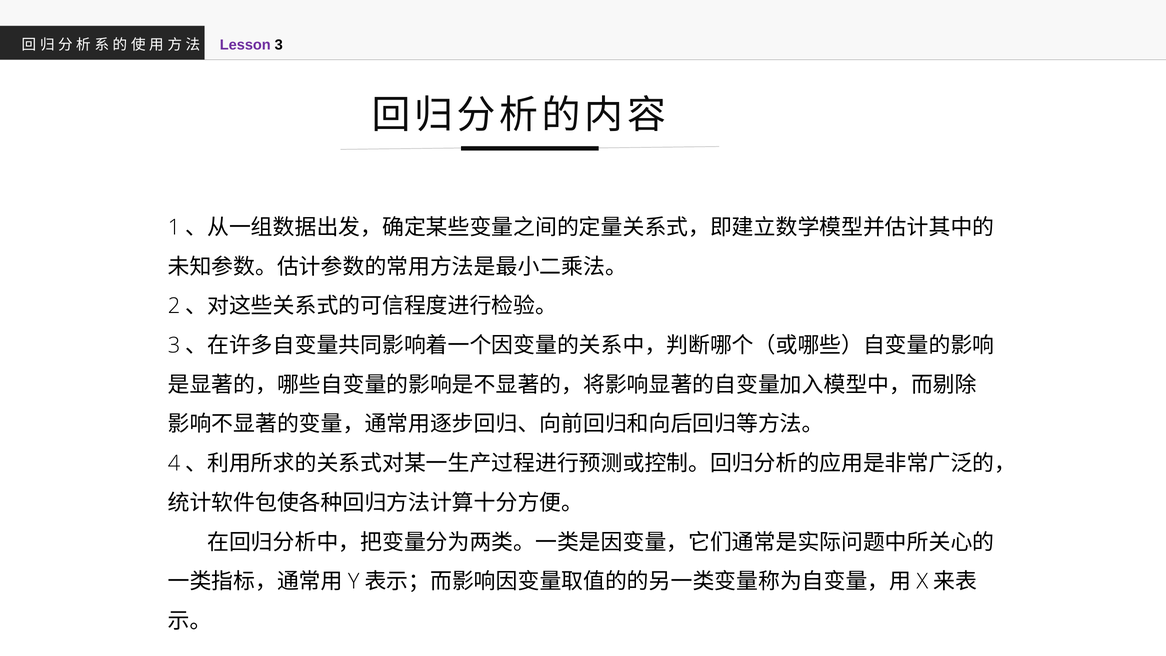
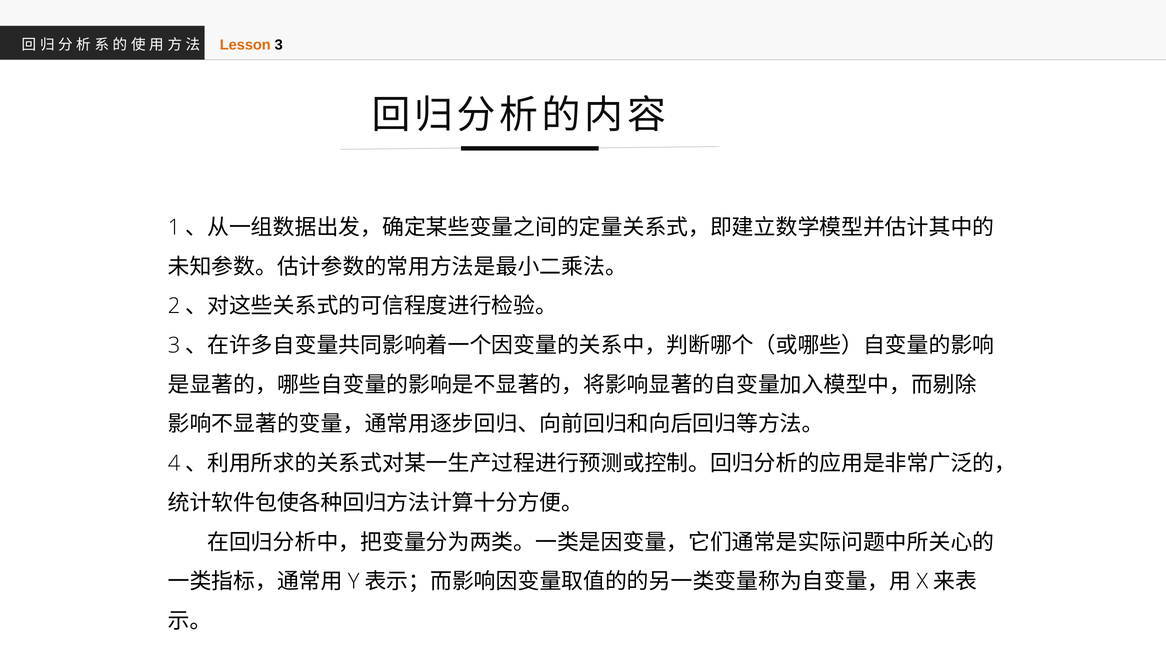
Lesson colour: purple -> orange (245, 45)
